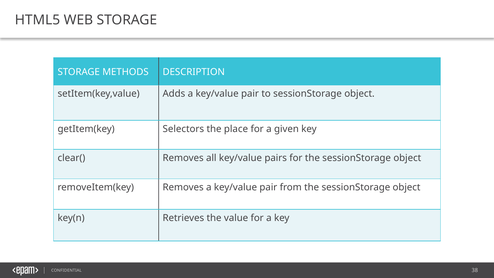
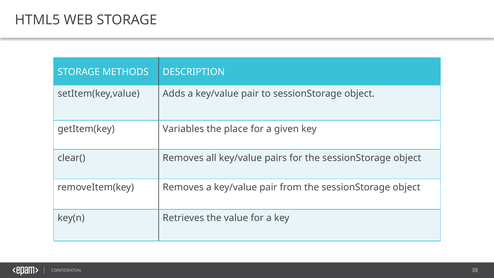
Selectors: Selectors -> Variables (183, 129)
